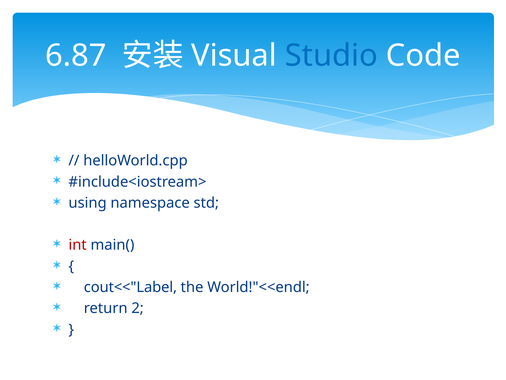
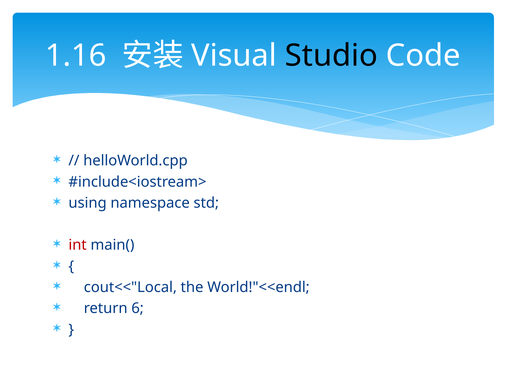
6.87: 6.87 -> 1.16 (76, 56)
Studio colour: blue -> black (331, 56)
cout<<"Label: cout<<"Label -> cout<<"Local (130, 287)
2: 2 -> 6 (138, 308)
